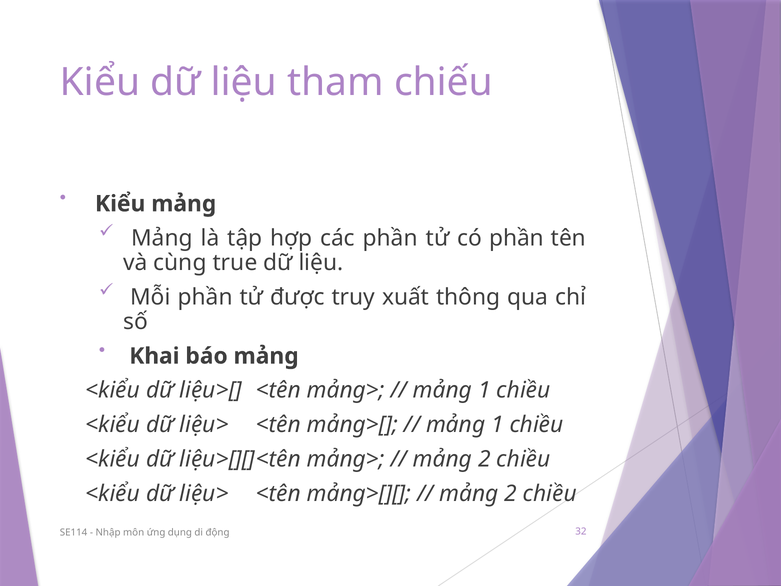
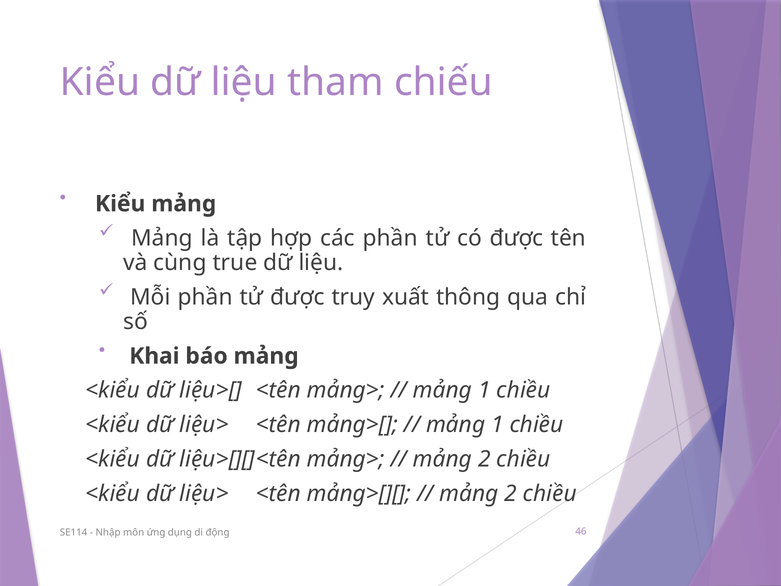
có phần: phần -> được (517, 238)
32: 32 -> 46 (581, 531)
